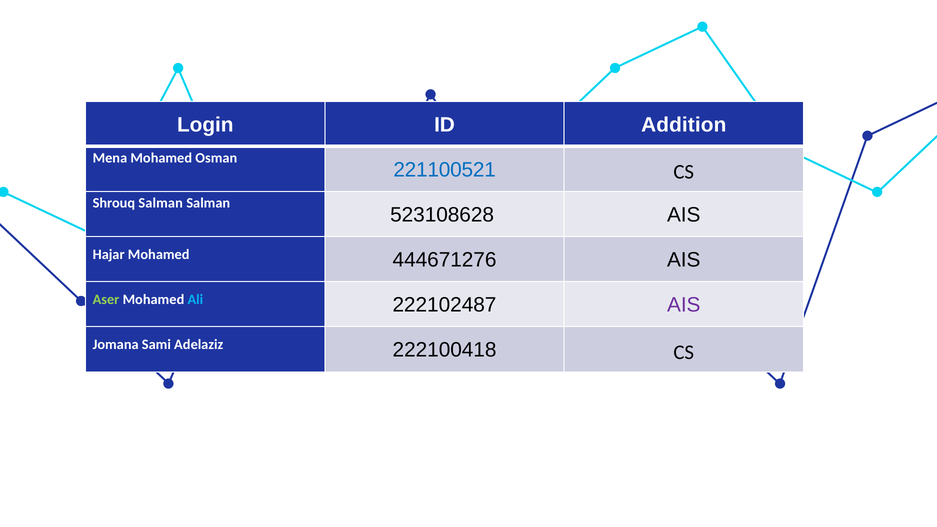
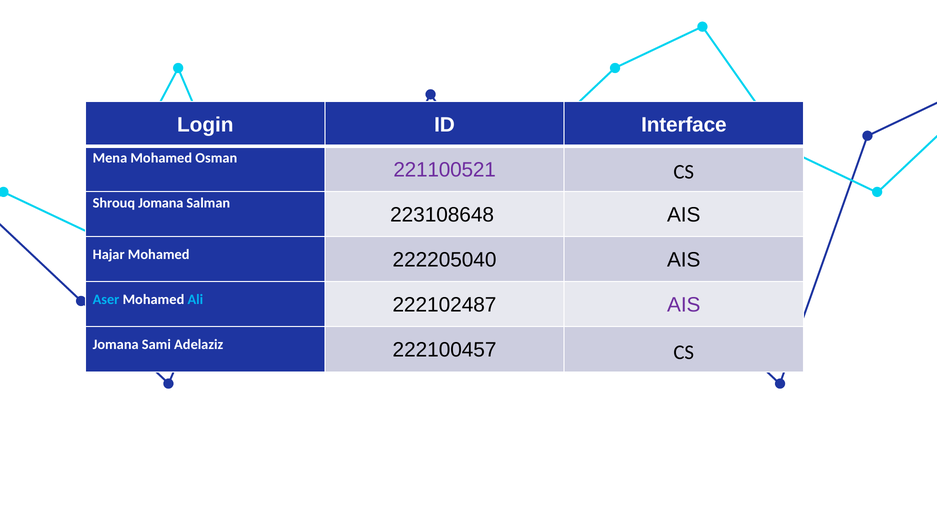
Addition: Addition -> Interface (684, 125)
221100521 colour: blue -> purple (445, 170)
Shrouq Salman: Salman -> Jomana (161, 203)
523108628: 523108628 -> 223108648 (442, 215)
444671276: 444671276 -> 222205040 (445, 260)
Aser colour: light green -> light blue (106, 300)
222100418: 222100418 -> 222100457 (445, 350)
